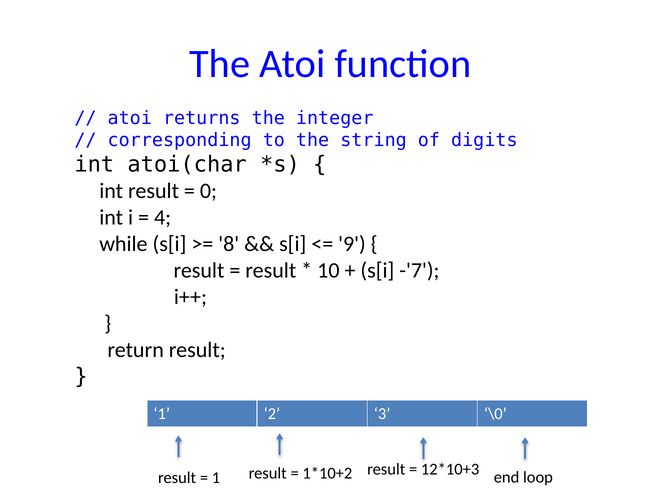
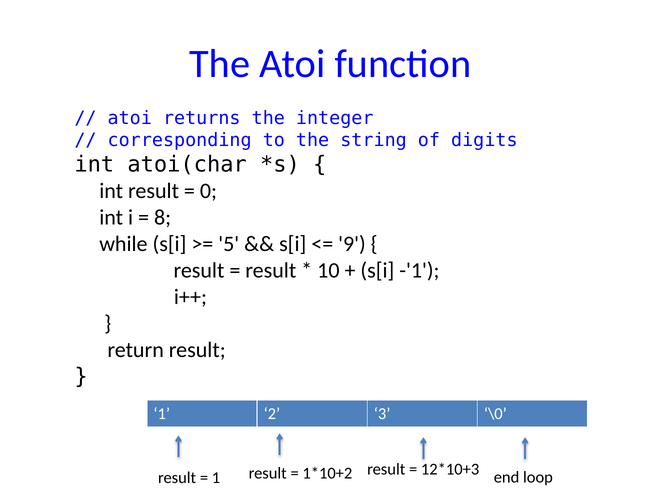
4: 4 -> 8 (163, 217)
8: 8 -> 5 (229, 244)
-'7: -'7 -> -'1 (419, 270)
